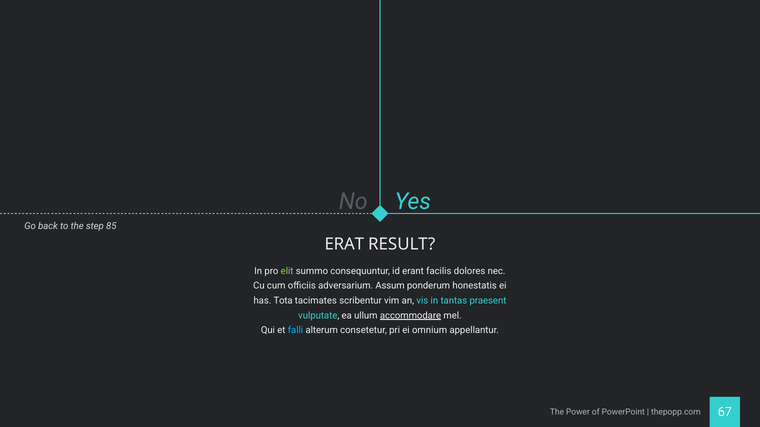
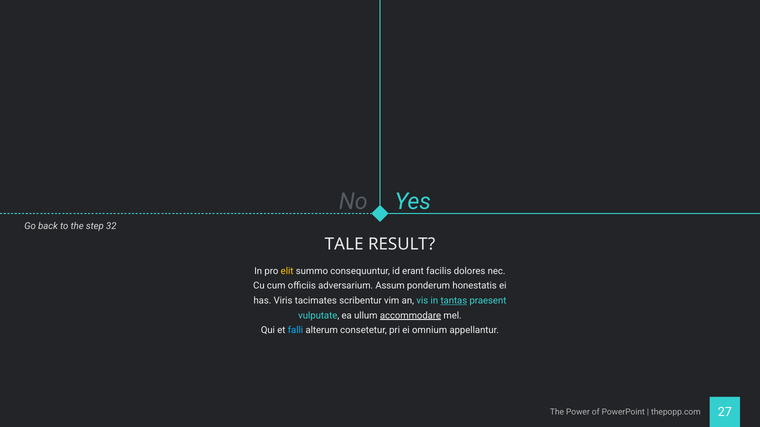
85: 85 -> 32 (111, 227)
ERAT: ERAT -> TALE (344, 245)
elit colour: light green -> yellow (287, 271)
Tota: Tota -> Viris (283, 301)
tantas underline: none -> present (454, 301)
67: 67 -> 27 (725, 413)
